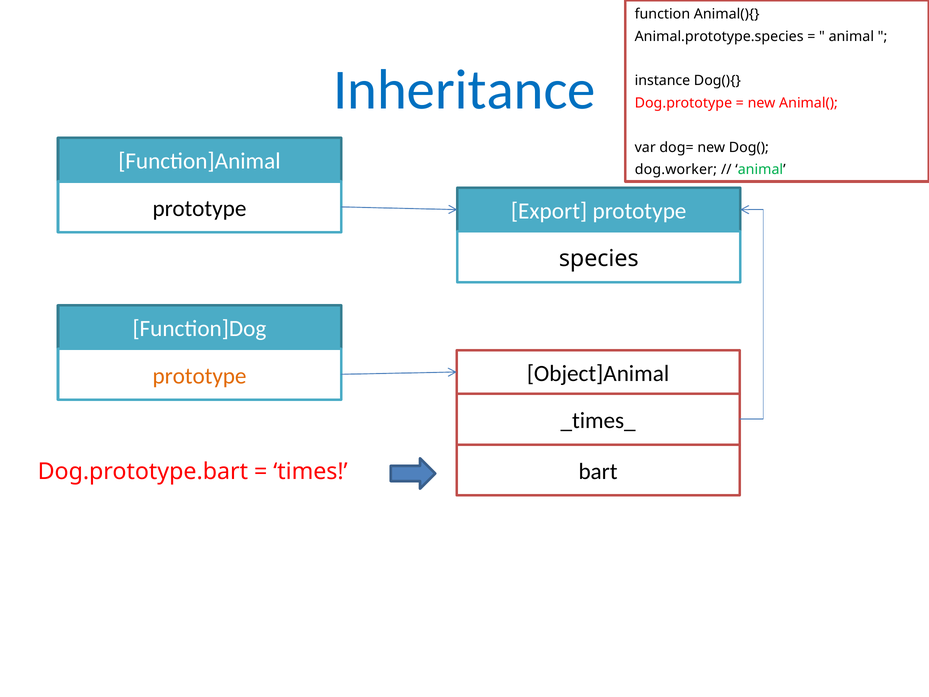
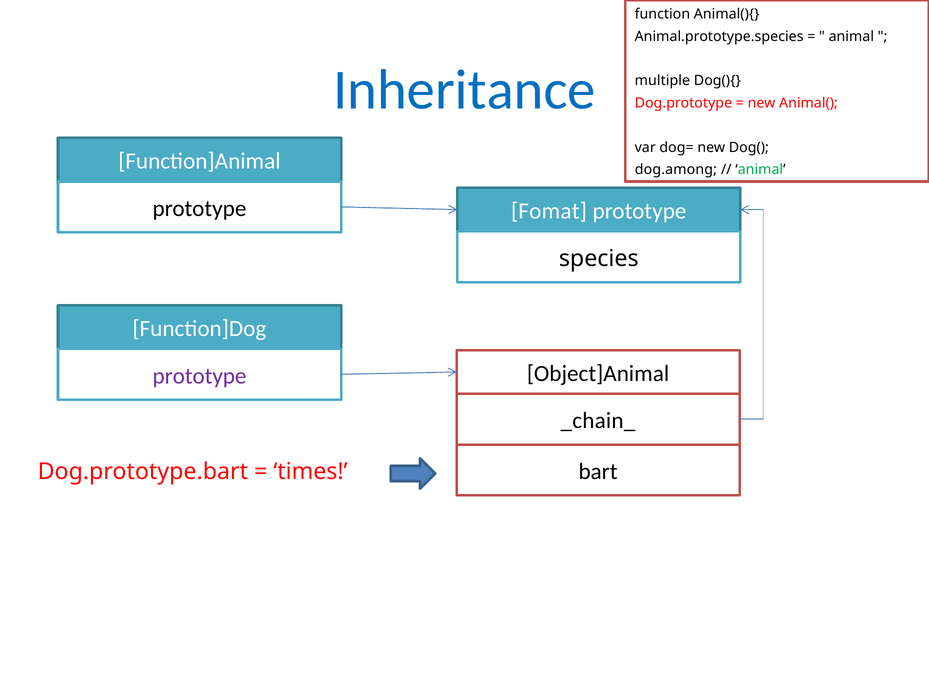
instance: instance -> multiple (662, 81)
dog.worker: dog.worker -> dog.among (676, 170)
Export: Export -> Fomat (549, 211)
prototype colour: orange -> purple (200, 376)
_times_: _times_ -> _chain_ (598, 421)
